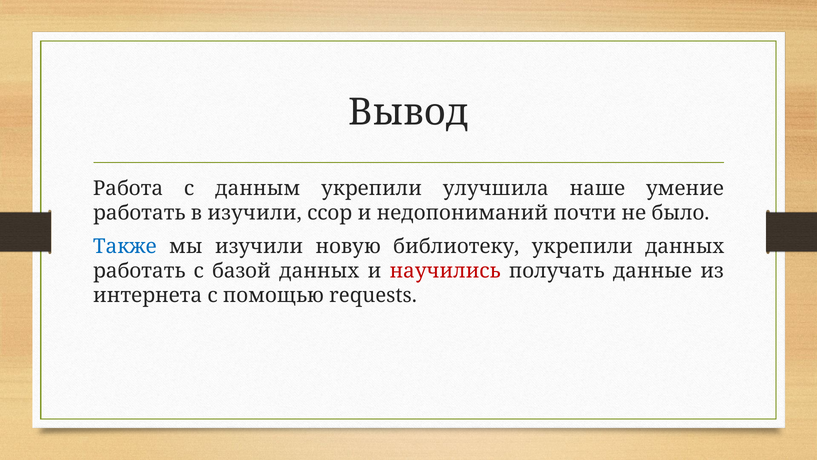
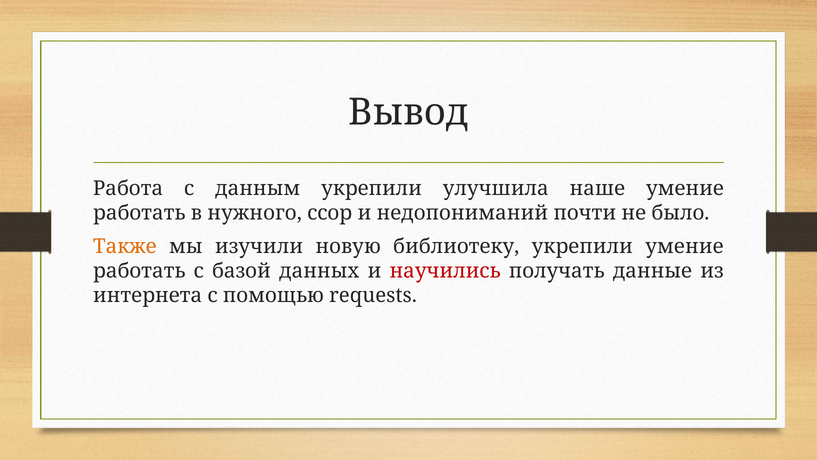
в изучили: изучили -> нужного (255, 213)
Также colour: blue -> orange (125, 246)
укрепили данных: данных -> умение (684, 246)
